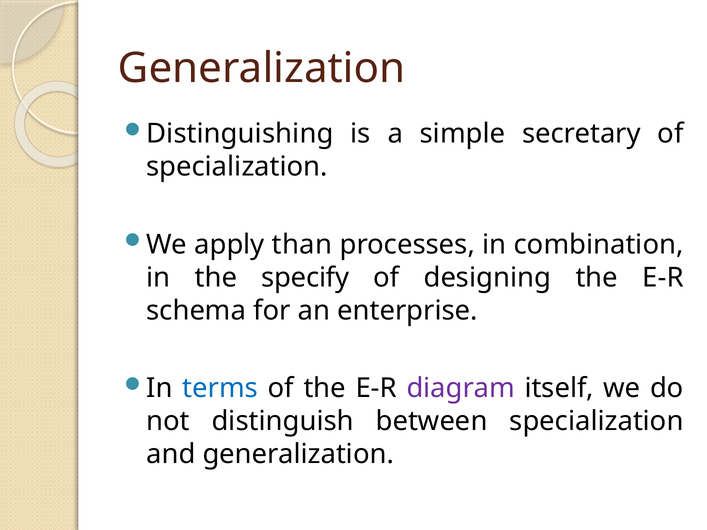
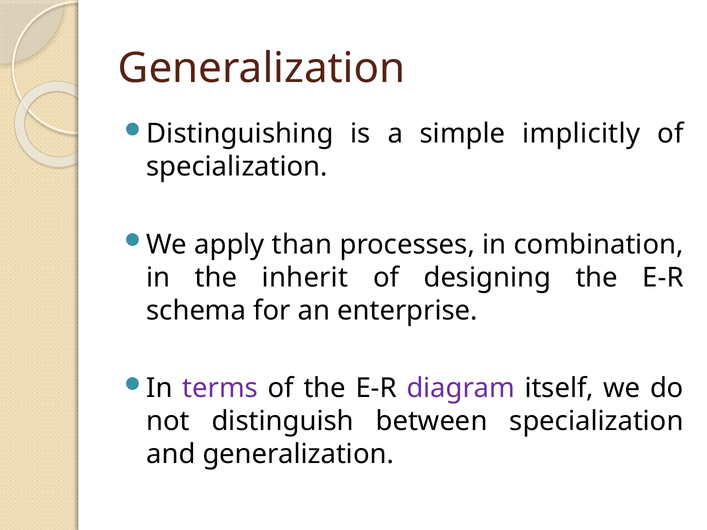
secretary: secretary -> implicitly (581, 134)
specify: specify -> inherit (305, 278)
terms colour: blue -> purple (220, 389)
